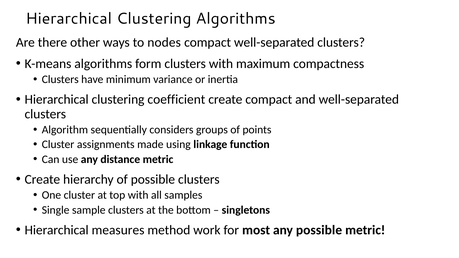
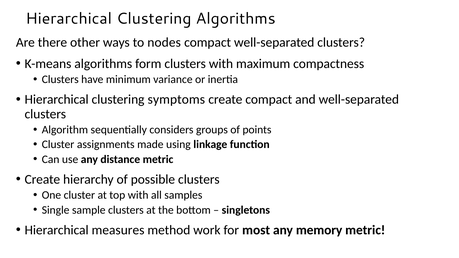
coefficient: coefficient -> symptoms (176, 100)
any possible: possible -> memory (319, 230)
